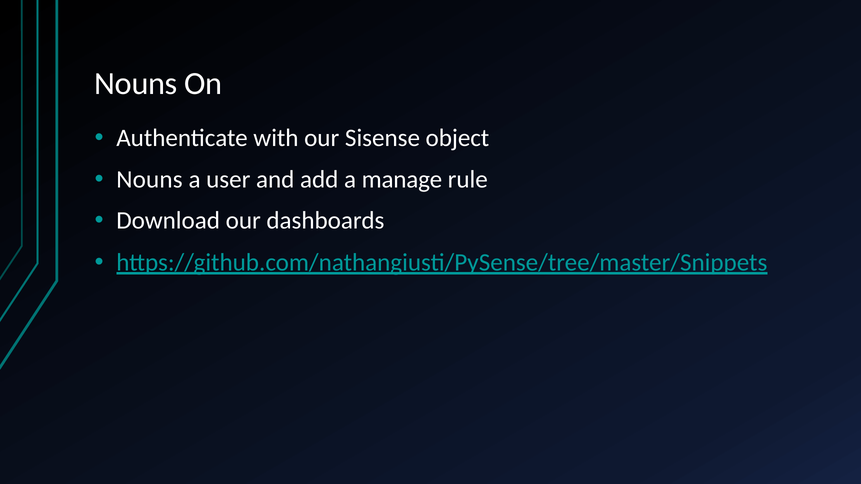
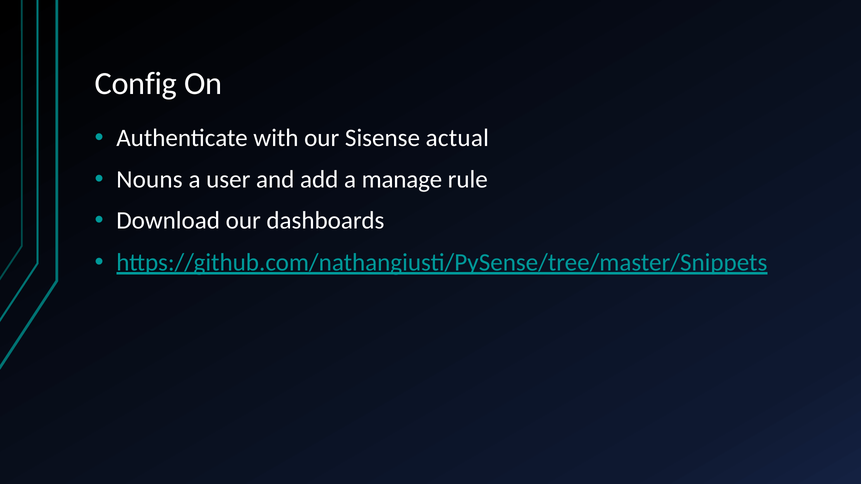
Nouns: Nouns -> Config (136, 84)
object: object -> actual (457, 138)
